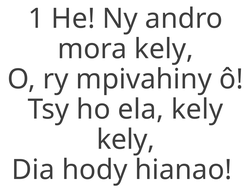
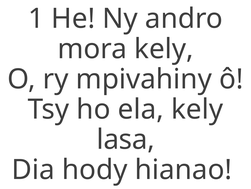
kely: kely -> lasa (126, 139)
